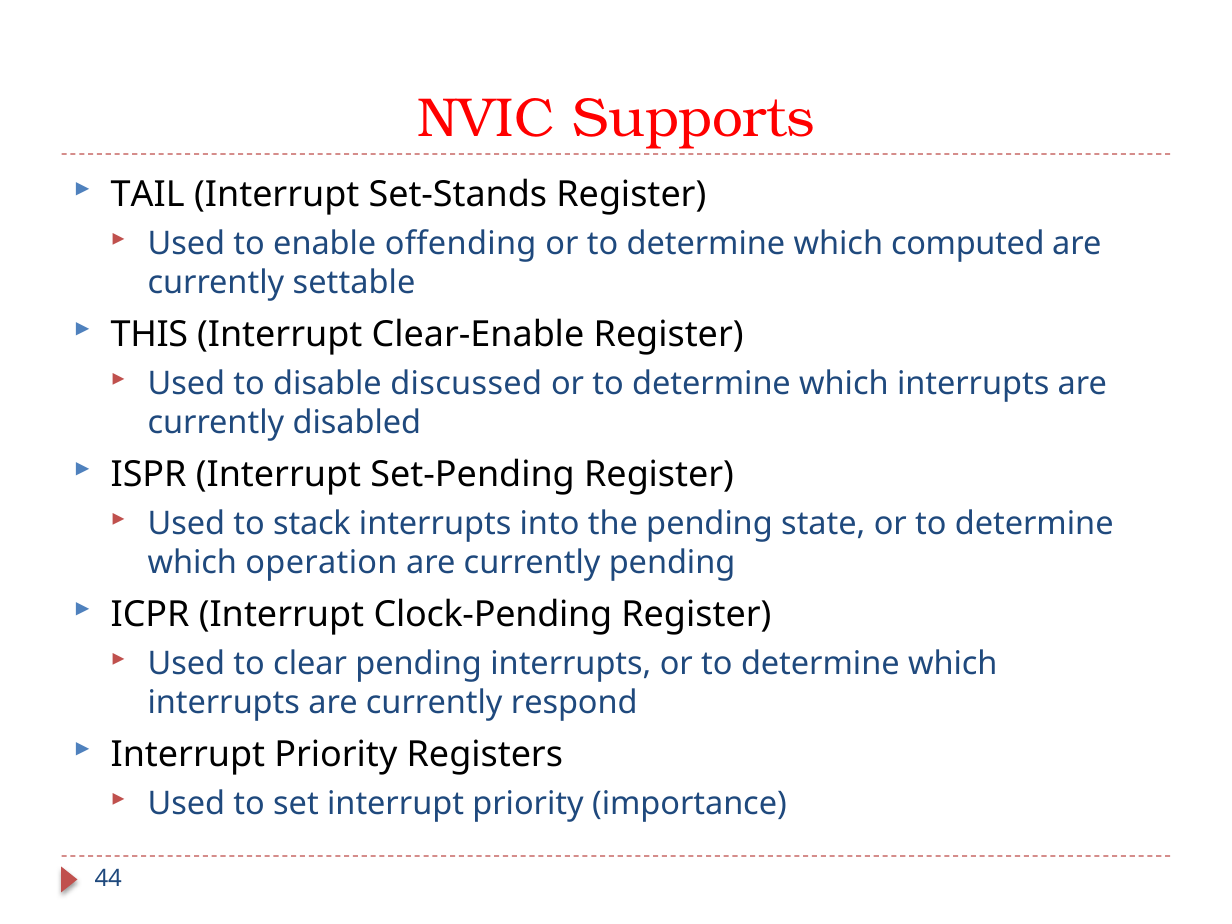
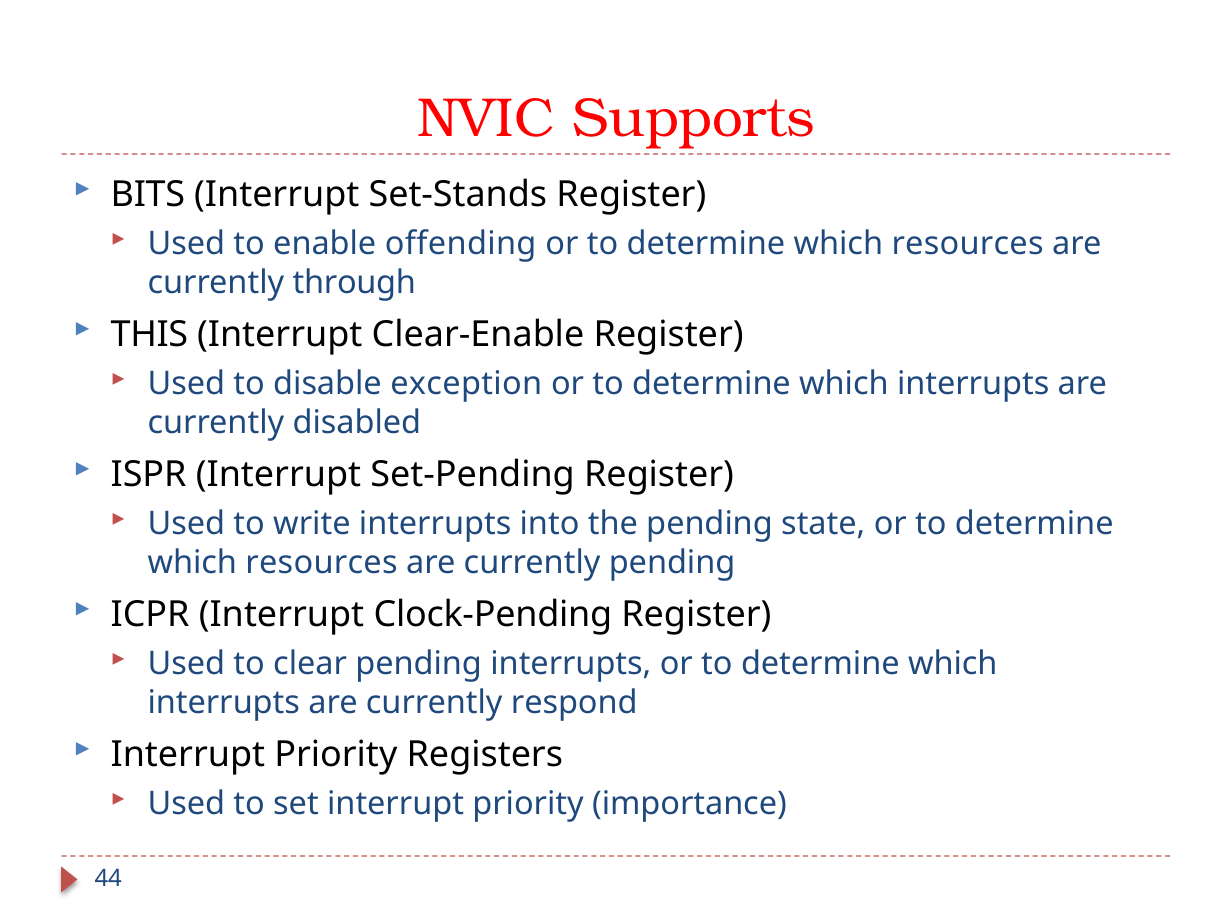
TAIL: TAIL -> BITS (148, 194)
computed: computed -> resources (968, 244)
settable: settable -> through (354, 283)
discussed: discussed -> exception (466, 384)
stack: stack -> write (312, 524)
operation: operation -> resources (322, 563)
